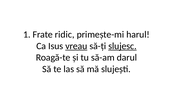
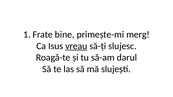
ridic: ridic -> bine (65, 35)
harul: harul -> merg (138, 35)
slujesc underline: present -> none (122, 46)
